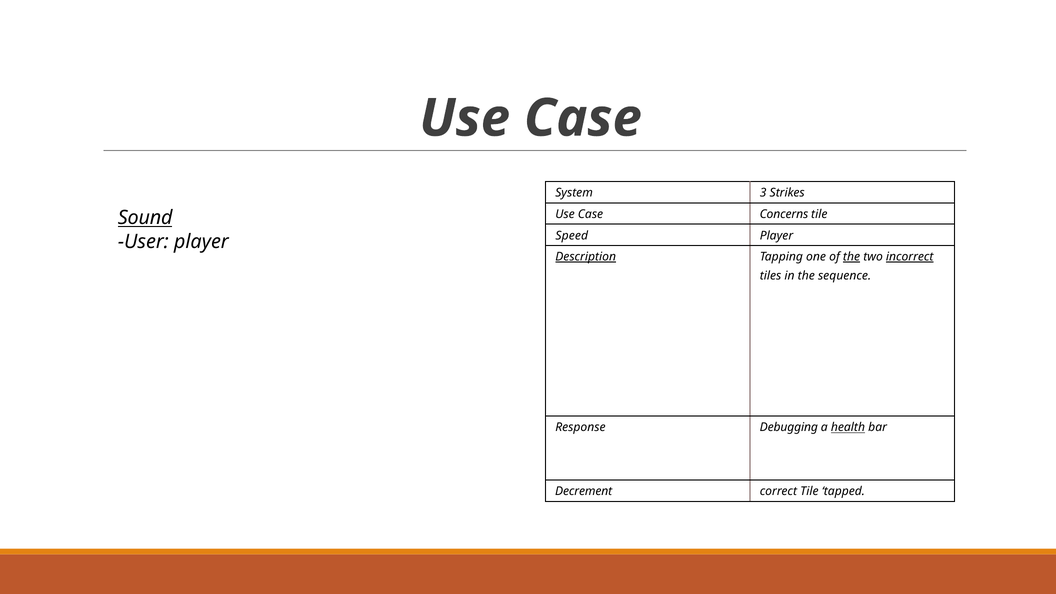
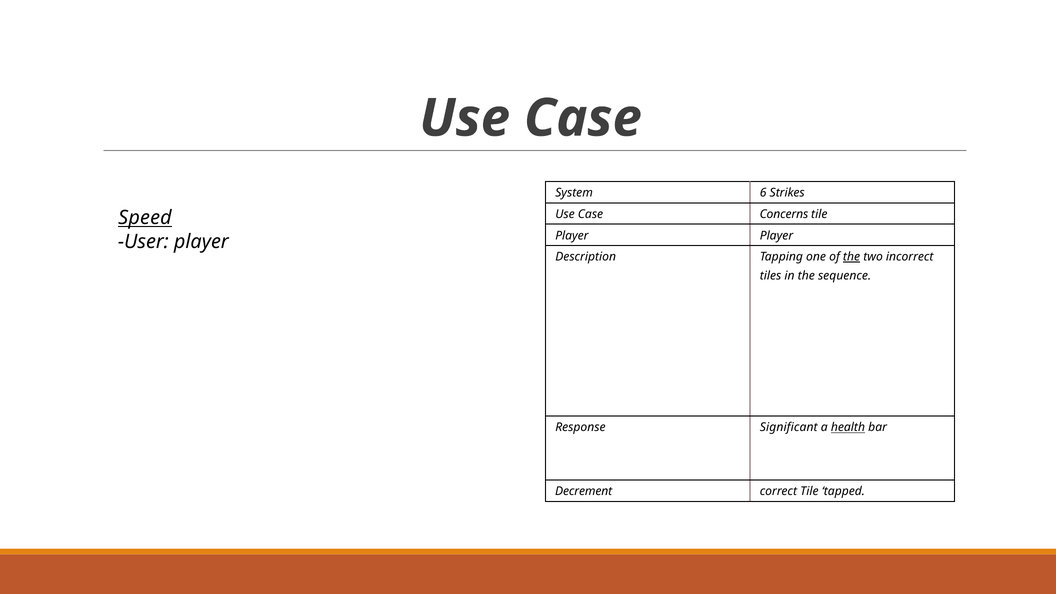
3: 3 -> 6 (763, 193)
Sound: Sound -> Speed (145, 218)
Speed: Speed -> Player (572, 236)
Description underline: present -> none (586, 257)
incorrect underline: present -> none (910, 257)
Debugging: Debugging -> Significant (789, 427)
